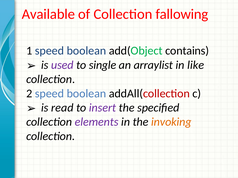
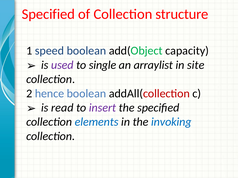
Available: Available -> Specified (48, 14)
fallowing: fallowing -> structure (182, 14)
contains: contains -> capacity (187, 51)
like: like -> site (196, 65)
2 speed: speed -> hence (49, 94)
elements colour: purple -> blue (97, 122)
invoking colour: orange -> blue (171, 122)
